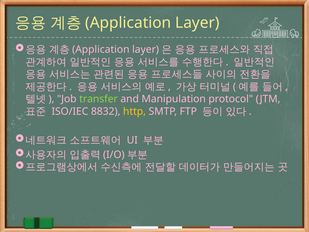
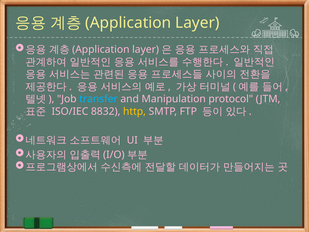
transfer colour: light green -> light blue (98, 99)
